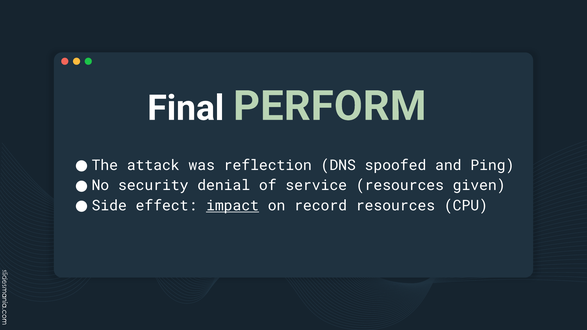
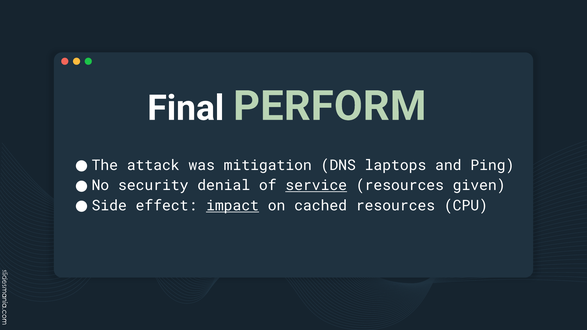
reflection: reflection -> mitigation (268, 165)
spoofed: spoofed -> laptops (395, 165)
service underline: none -> present (316, 186)
record: record -> cached (321, 206)
